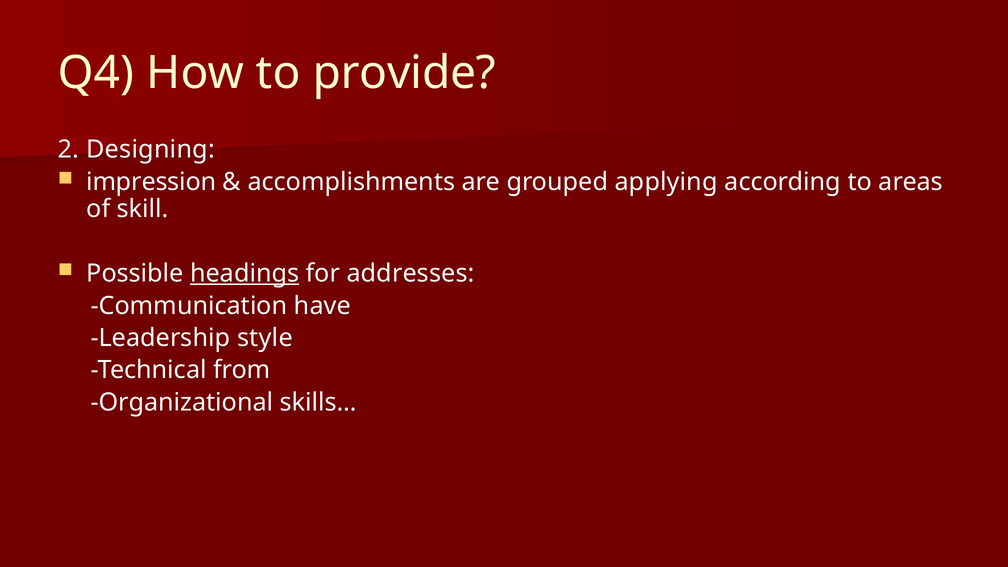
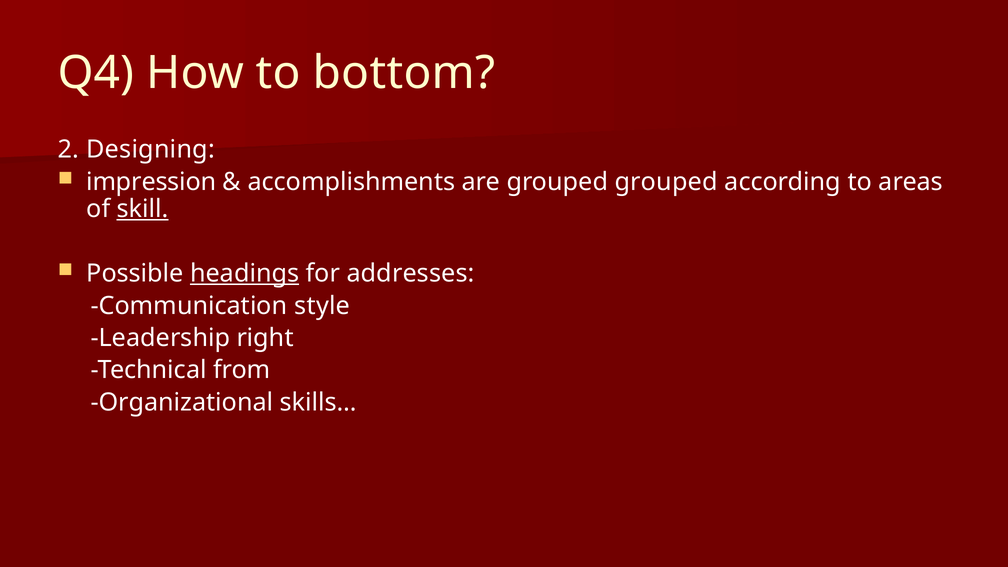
provide: provide -> bottom (404, 73)
grouped applying: applying -> grouped (666, 182)
skill underline: none -> present (143, 209)
have: have -> style (322, 306)
style: style -> right (265, 338)
